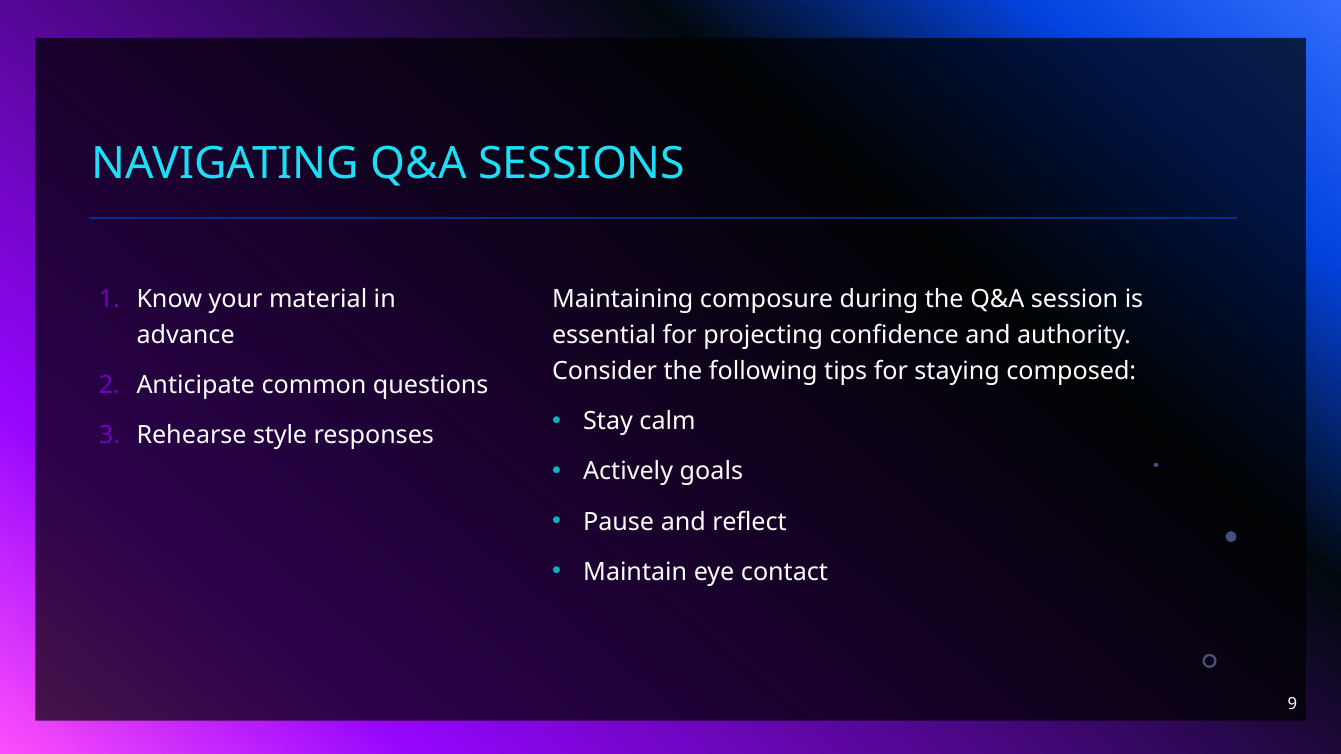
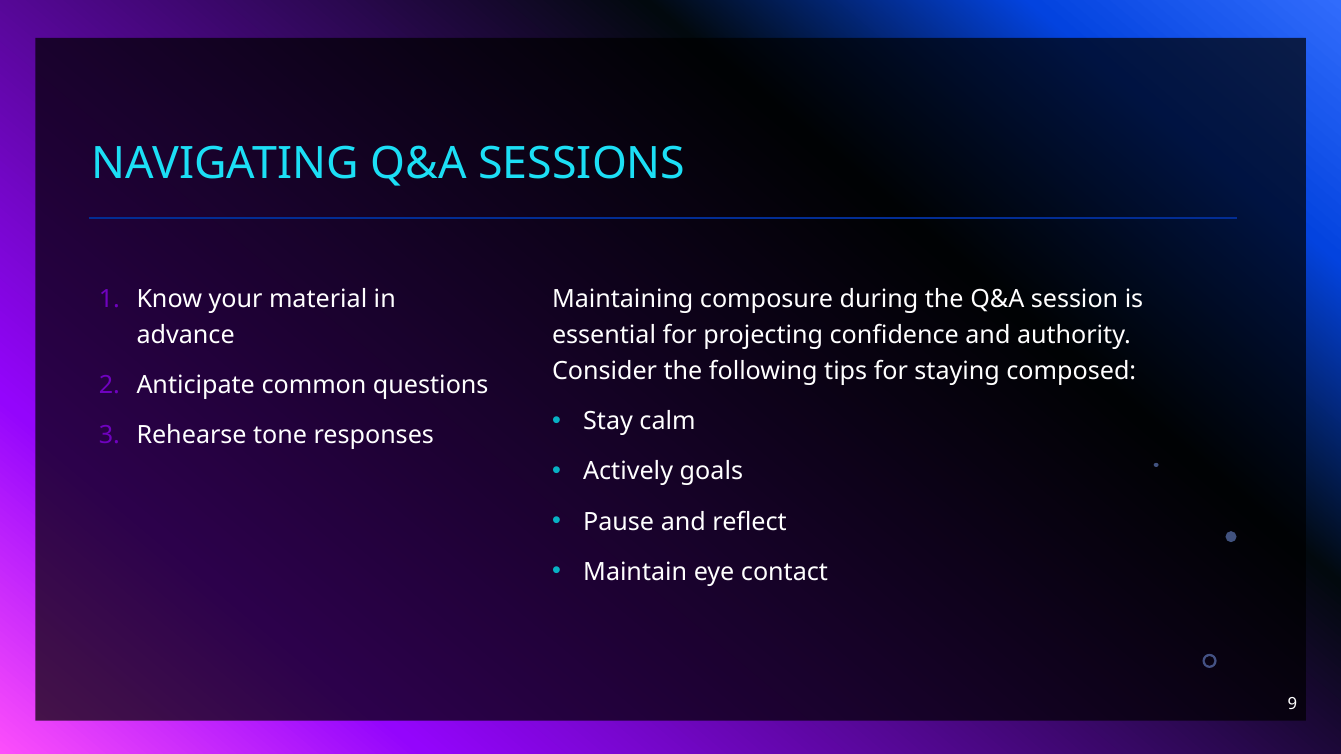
style: style -> tone (280, 436)
